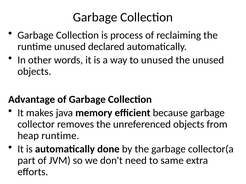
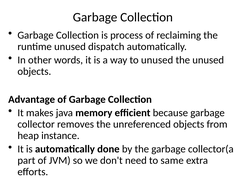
declared: declared -> dispatch (106, 47)
heap runtime: runtime -> instance (60, 136)
